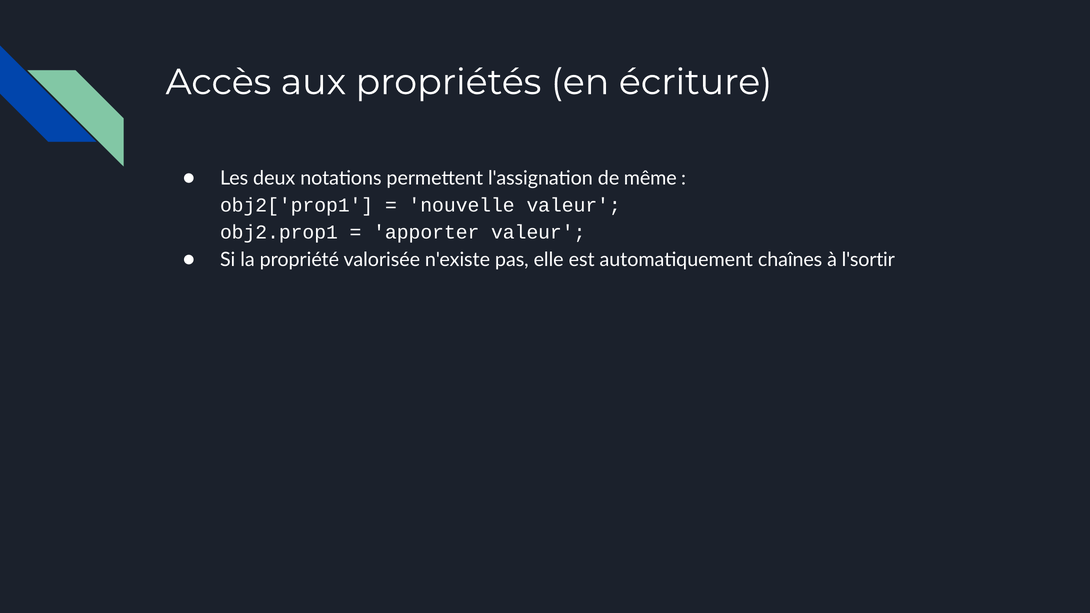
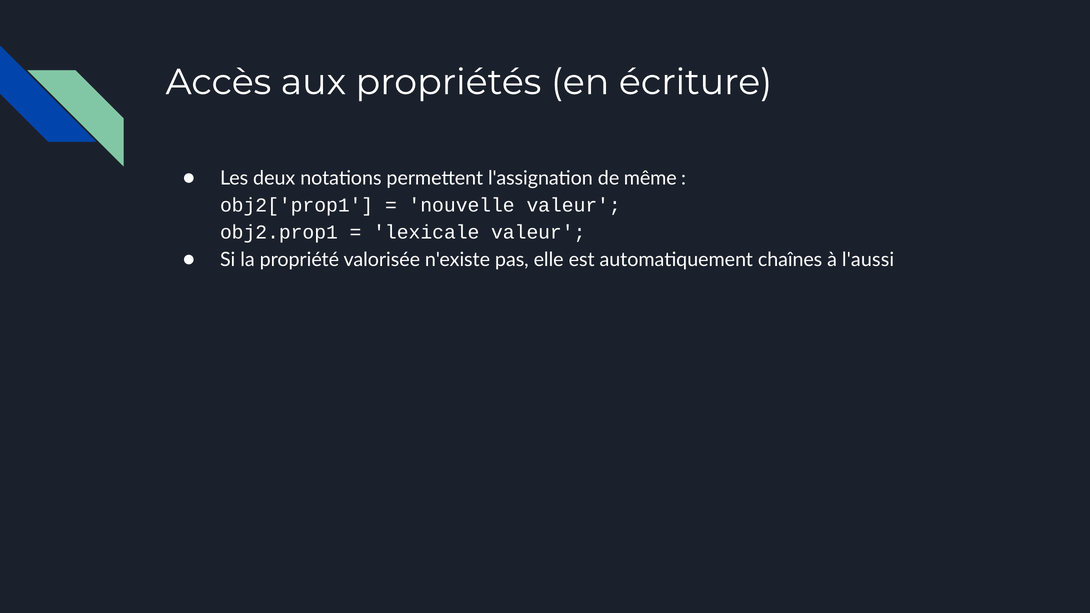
apporter: apporter -> lexicale (426, 232)
l'sortir: l'sortir -> l'aussi (868, 260)
